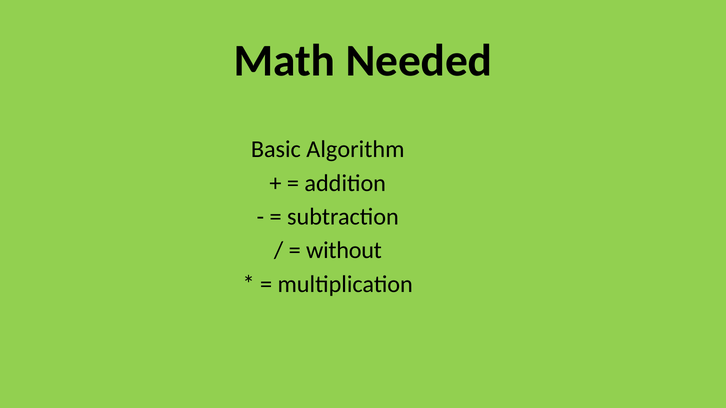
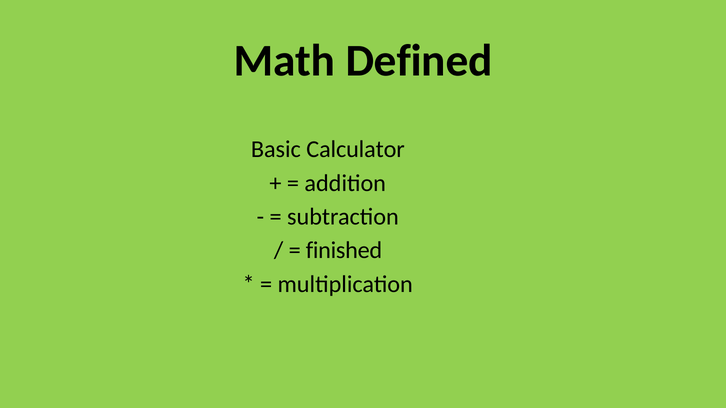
Needed: Needed -> Defined (419, 61)
Algorithm: Algorithm -> Calculator (356, 150)
without: without -> finished (344, 251)
